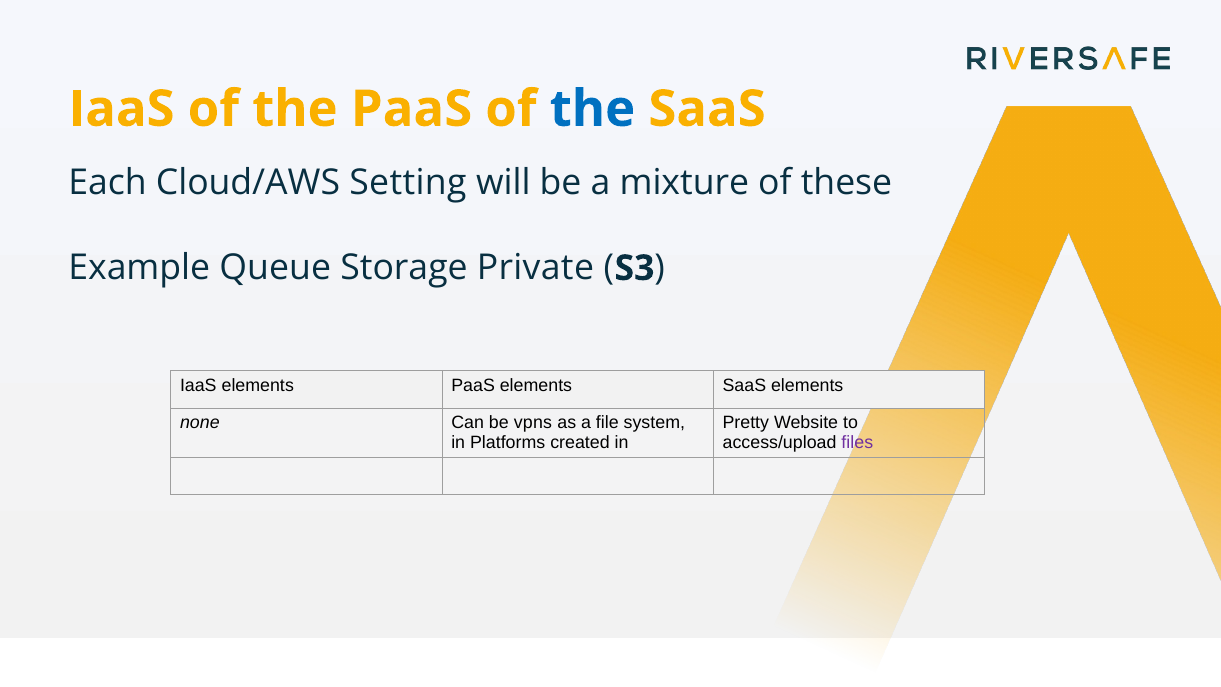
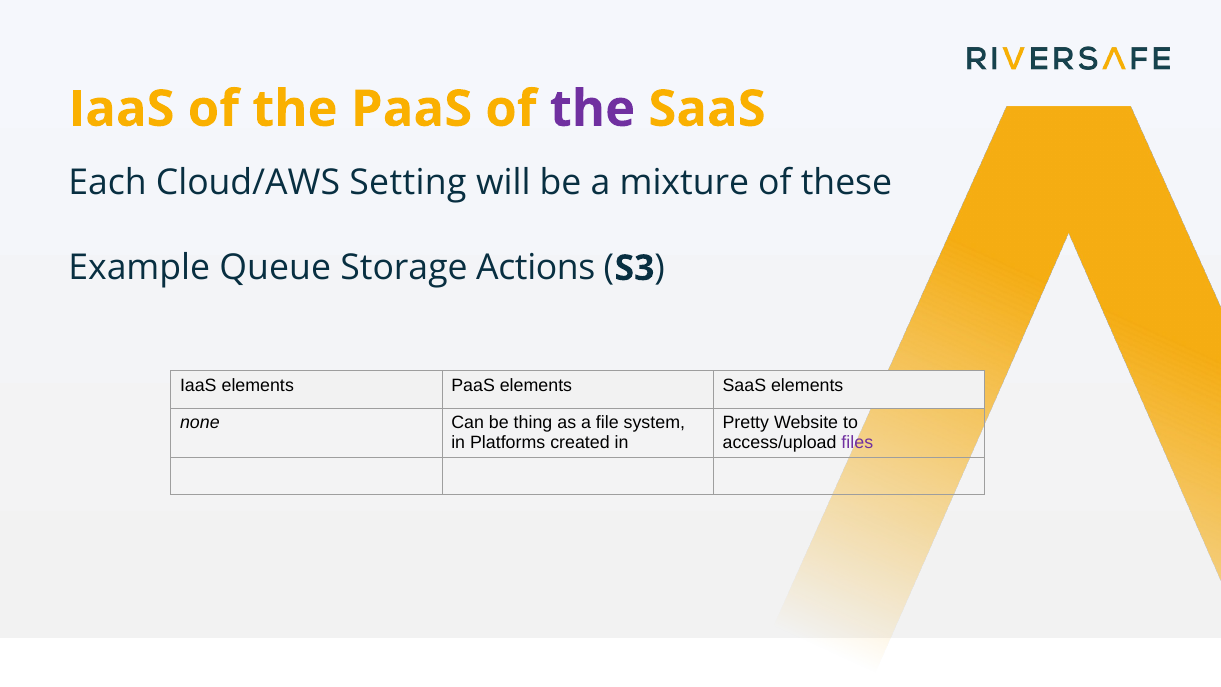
the colour: blue -> purple (592, 109)
Private: Private -> Actions (536, 268)
vpns: vpns -> thing (533, 423)
